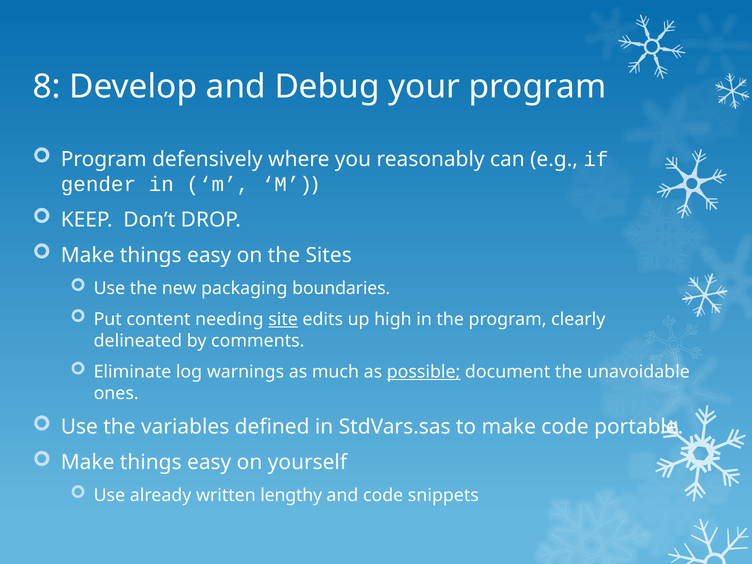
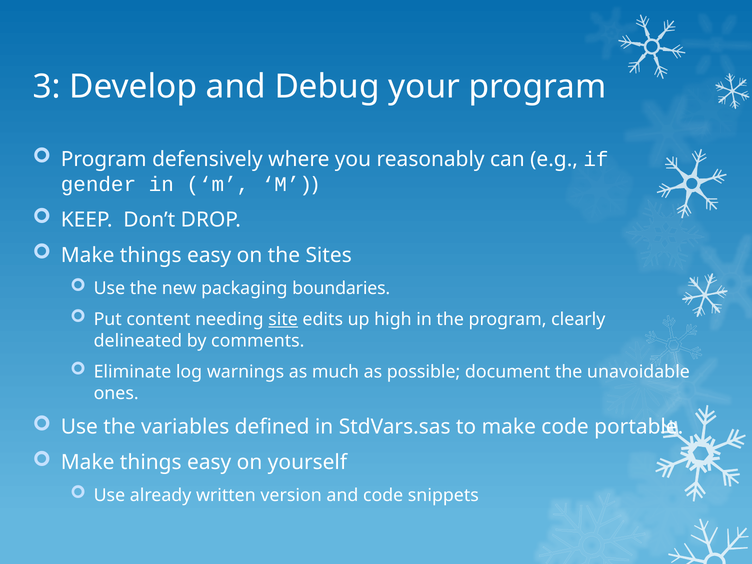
8: 8 -> 3 (47, 87)
possible underline: present -> none (424, 372)
lengthy: lengthy -> version (291, 495)
